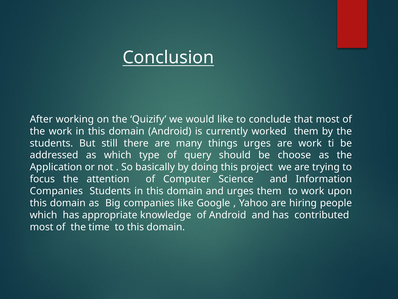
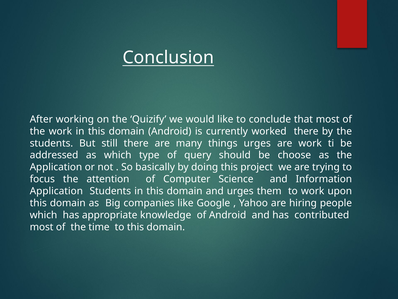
worked them: them -> there (306, 131)
Companies: Companies -> Application (56, 191)
